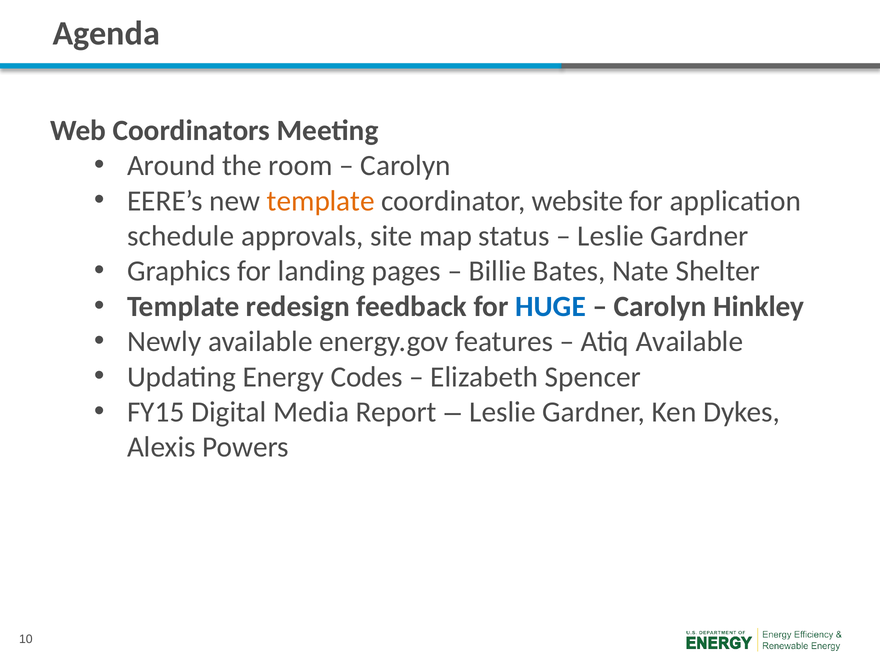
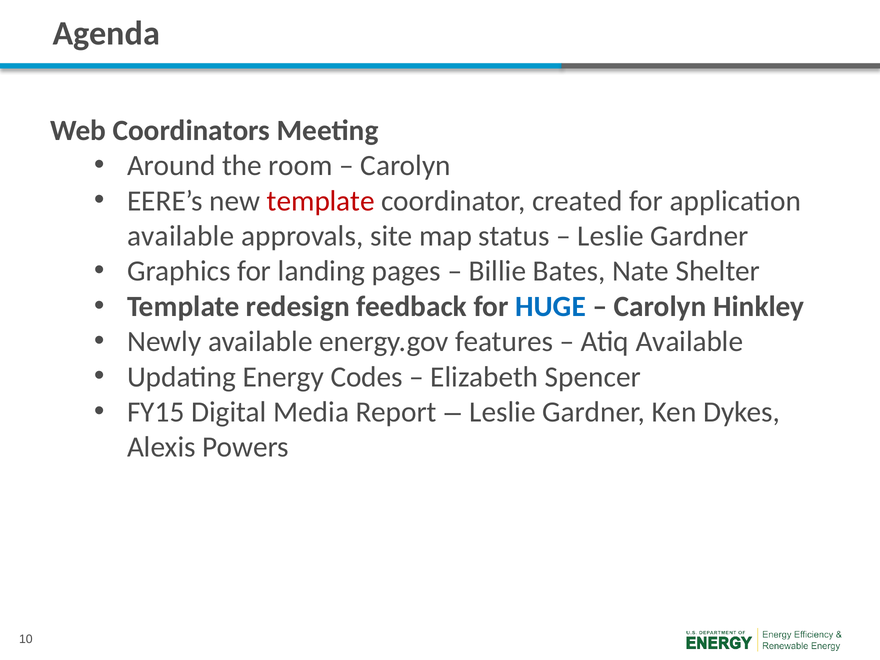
template colour: orange -> red (321, 201)
website: website -> created (577, 201)
schedule: schedule -> available (181, 236)
